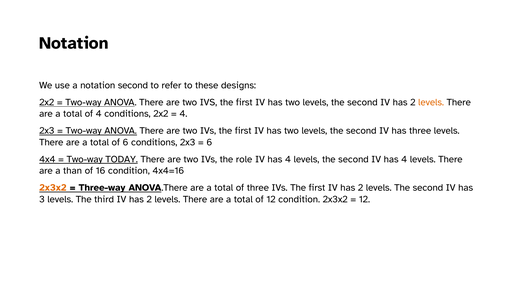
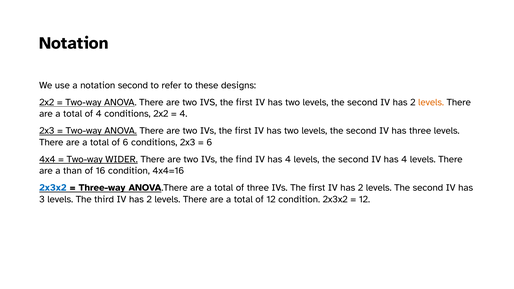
TODAY: TODAY -> WIDER (122, 159)
role: role -> find (244, 159)
2x3x2 colour: orange -> blue (53, 188)
